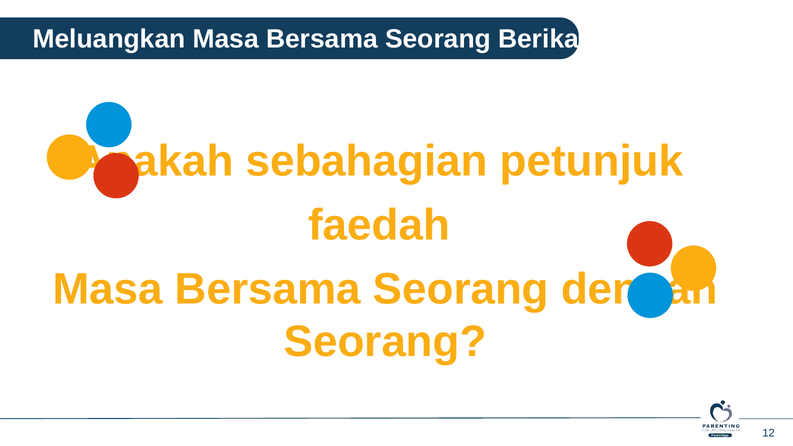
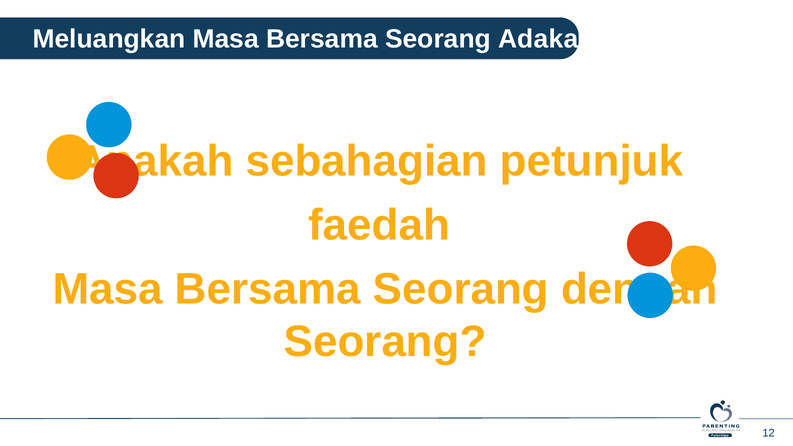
Berikan: Berikan -> Adakah (546, 39)
